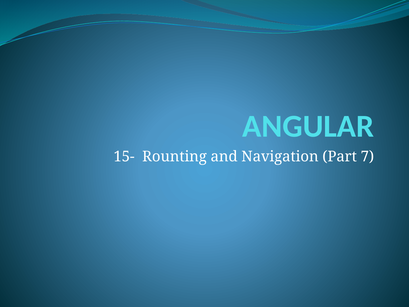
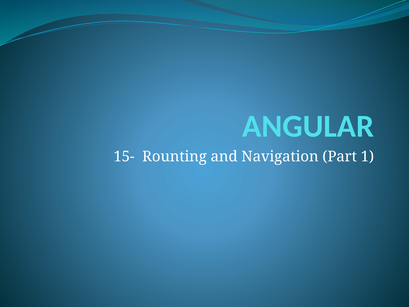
7: 7 -> 1 (367, 156)
